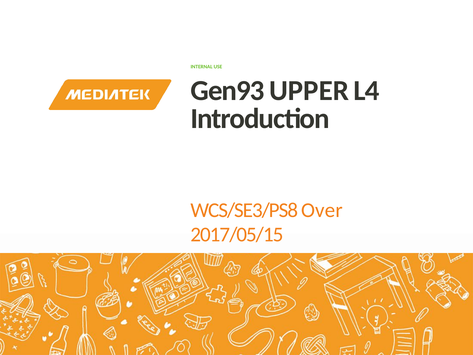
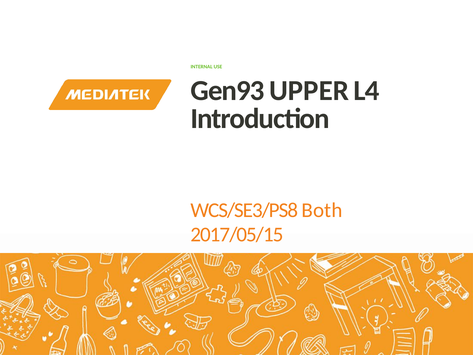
Over: Over -> Both (322, 210)
